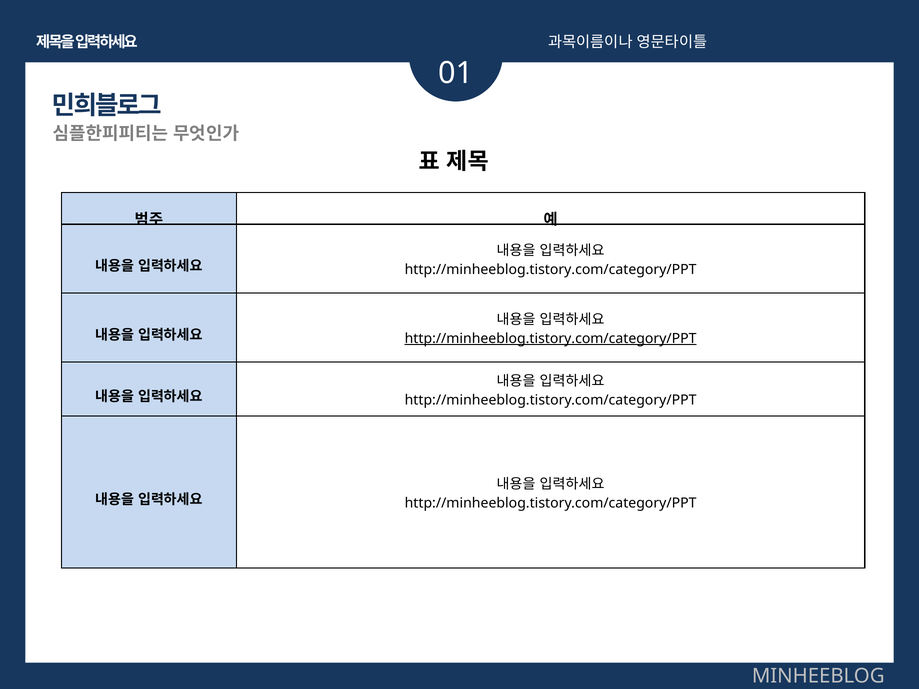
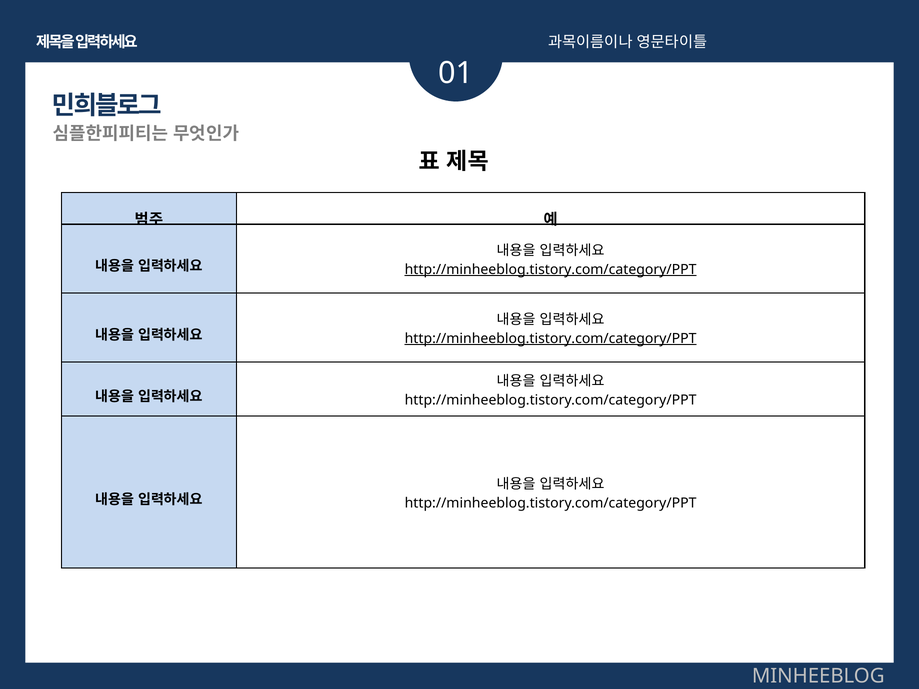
http://minheeblog.tistory.com/category/PPT underline: none -> present (551, 270)
